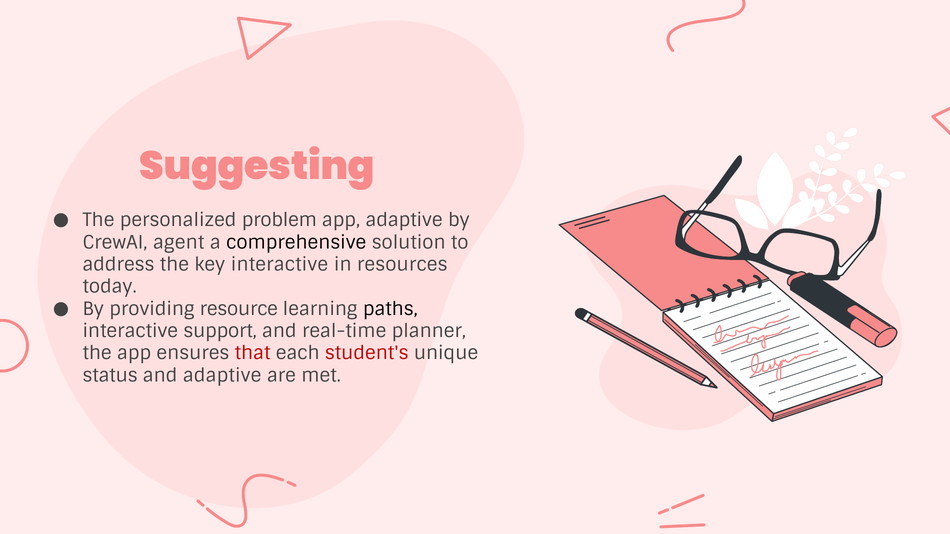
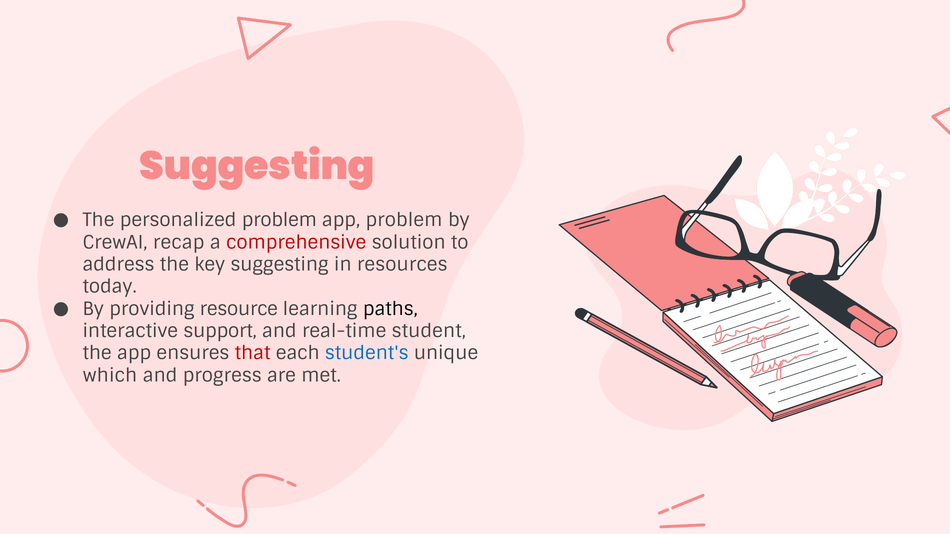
app adaptive: adaptive -> problem (404, 221)
agent: agent -> recap (179, 243)
comprehensive colour: black -> red (296, 243)
key interactive: interactive -> suggesting (280, 265)
planner: planner -> student (429, 331)
student's colour: red -> blue (367, 354)
status: status -> which (110, 376)
and adaptive: adaptive -> progress (222, 376)
